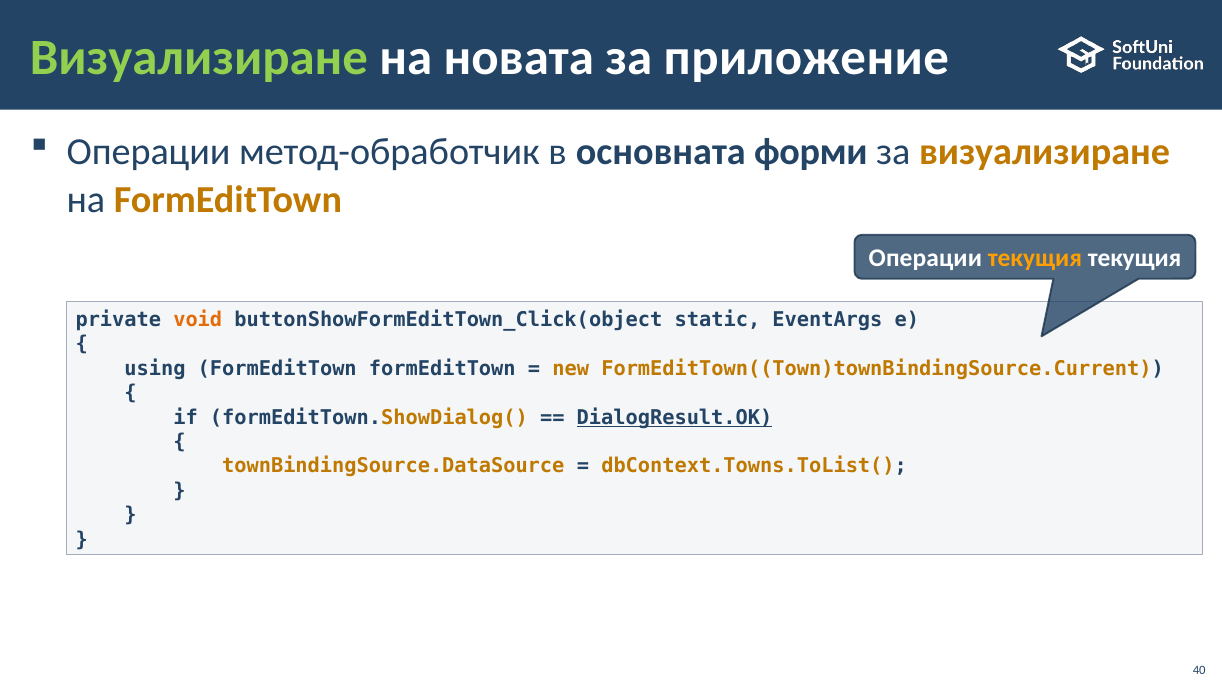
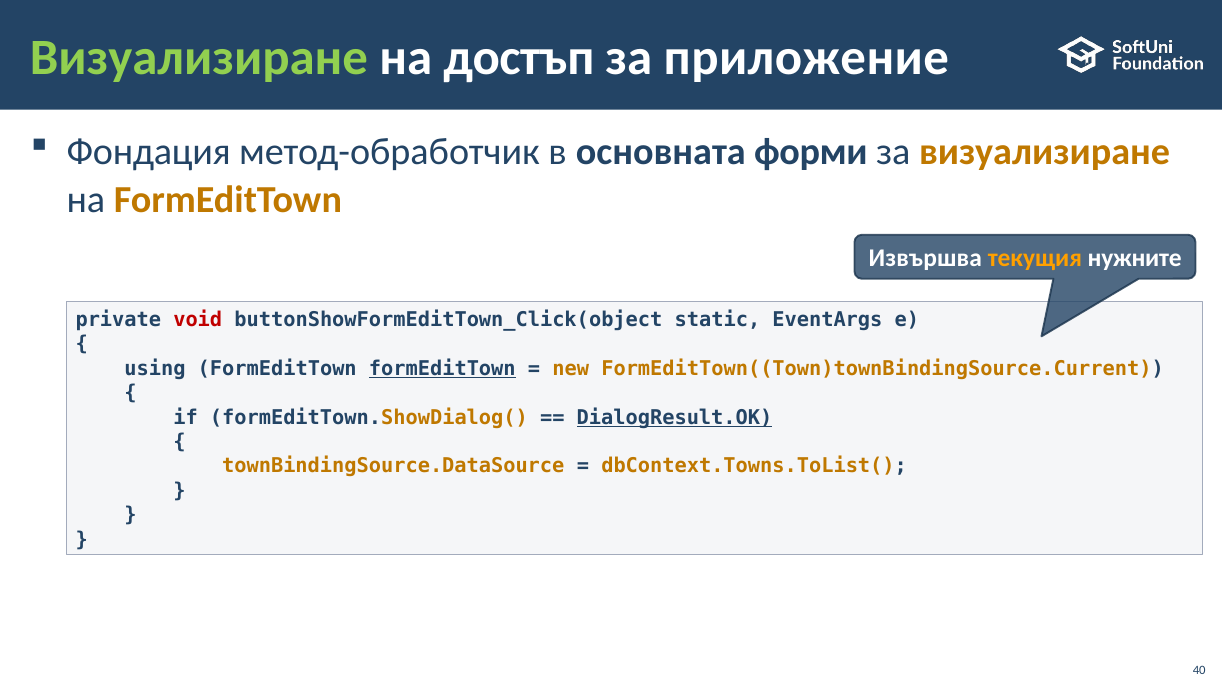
новата: новата -> достъп (519, 58)
Операции: Операции -> Фондация (149, 152)
Операции: Операции -> Извършва (925, 259)
текущия текущия: текущия -> нужните (1135, 259)
void colour: orange -> red (198, 320)
formEditTown underline: none -> present (442, 369)
